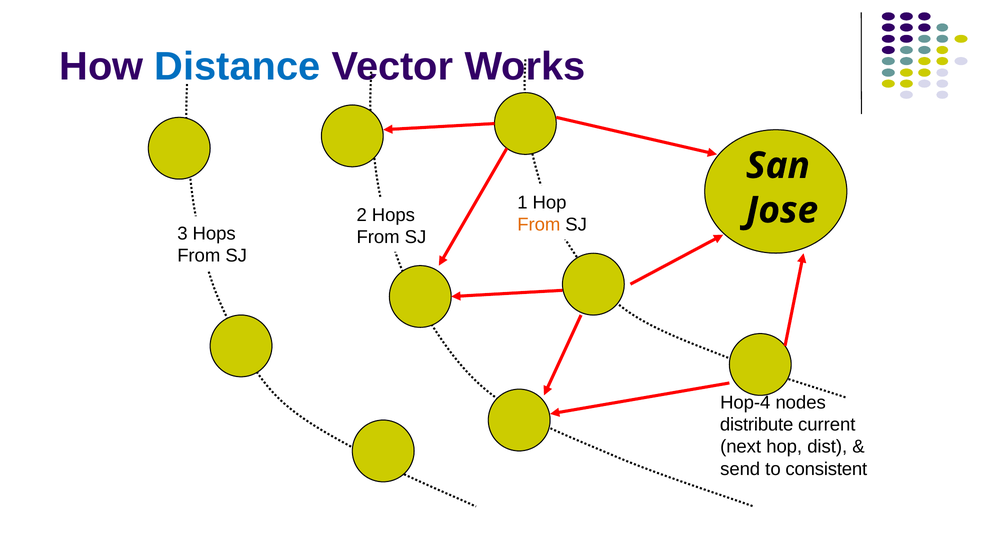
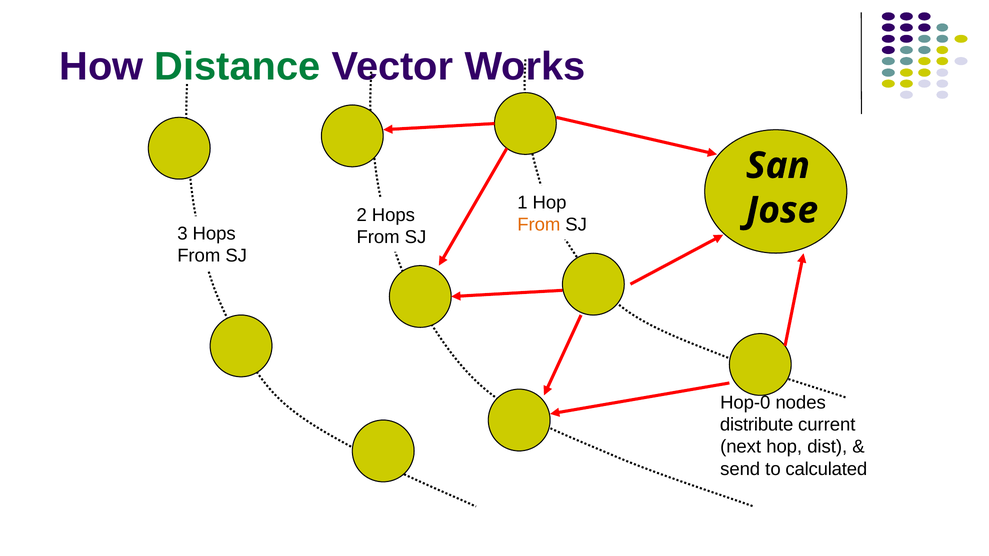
Distance colour: blue -> green (238, 67)
Hop-4: Hop-4 -> Hop-0 (745, 403)
consistent: consistent -> calculated (826, 469)
